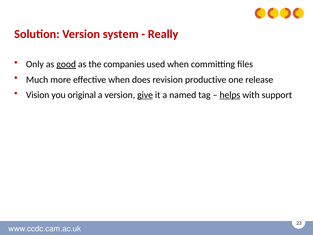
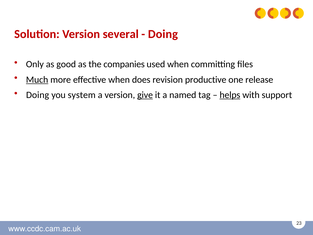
system: system -> several (121, 34)
Really: Really -> Doing (163, 34)
good underline: present -> none (66, 64)
Much underline: none -> present (37, 80)
Vision: Vision -> Doing (38, 95)
original: original -> system (82, 95)
